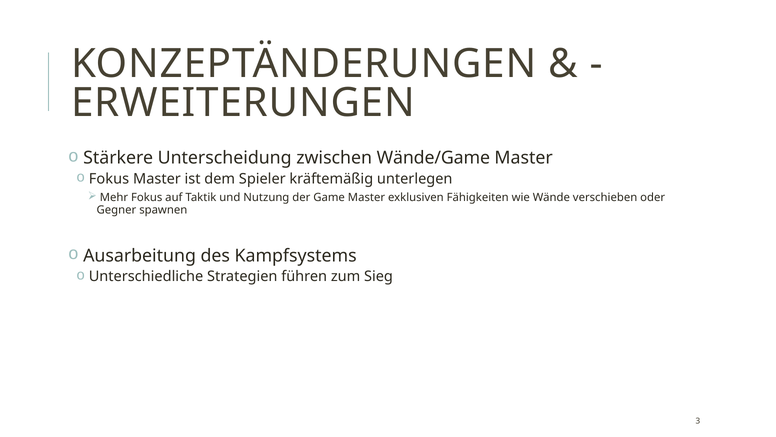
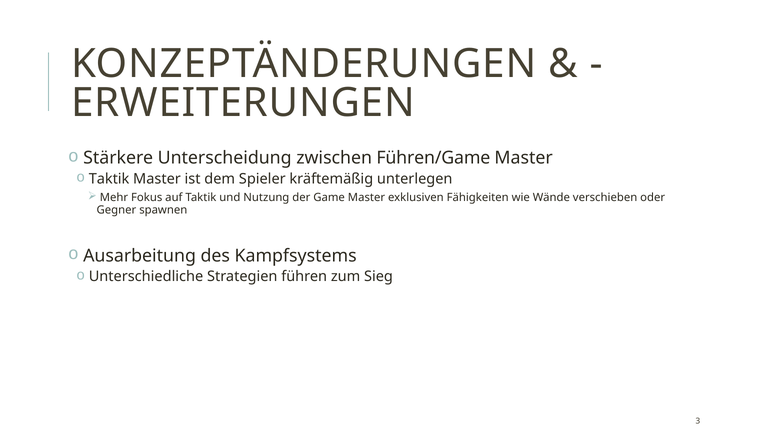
Wände/Game: Wände/Game -> Führen/Game (433, 158)
Fokus: Fokus -> Taktik (109, 179)
